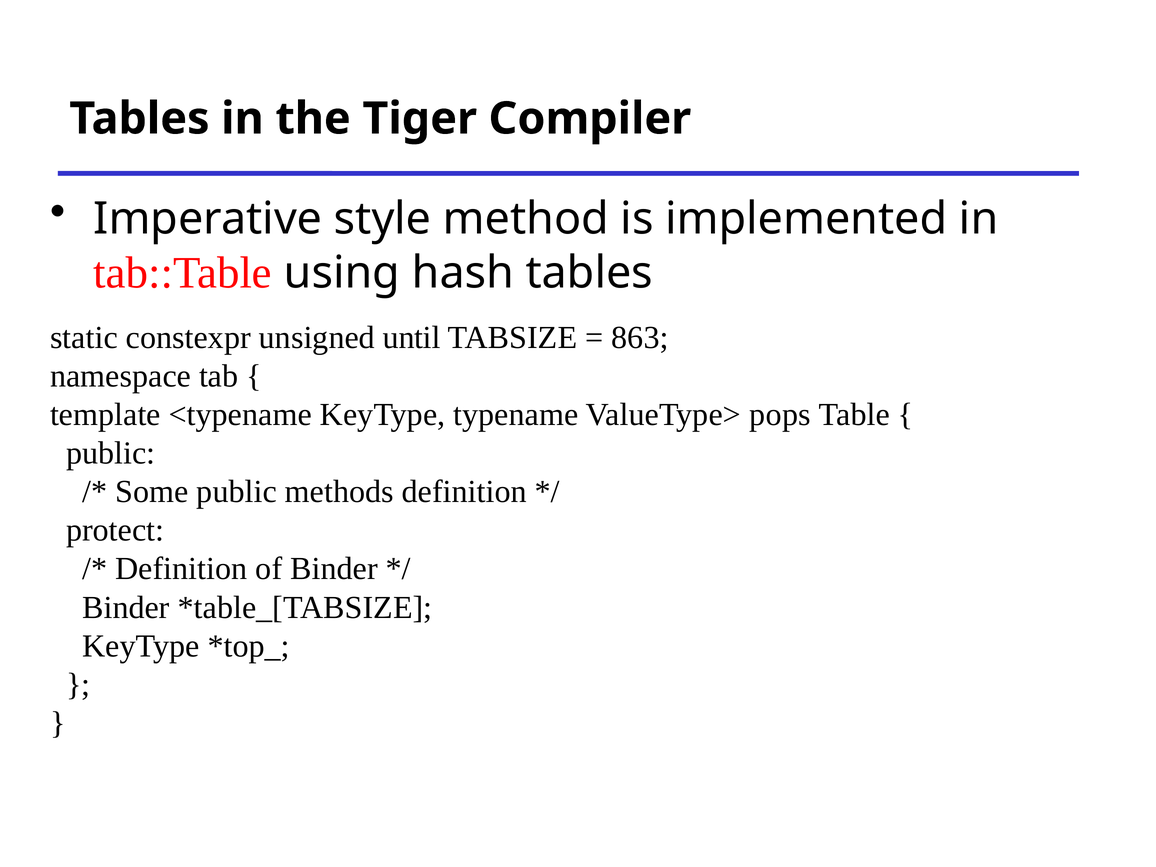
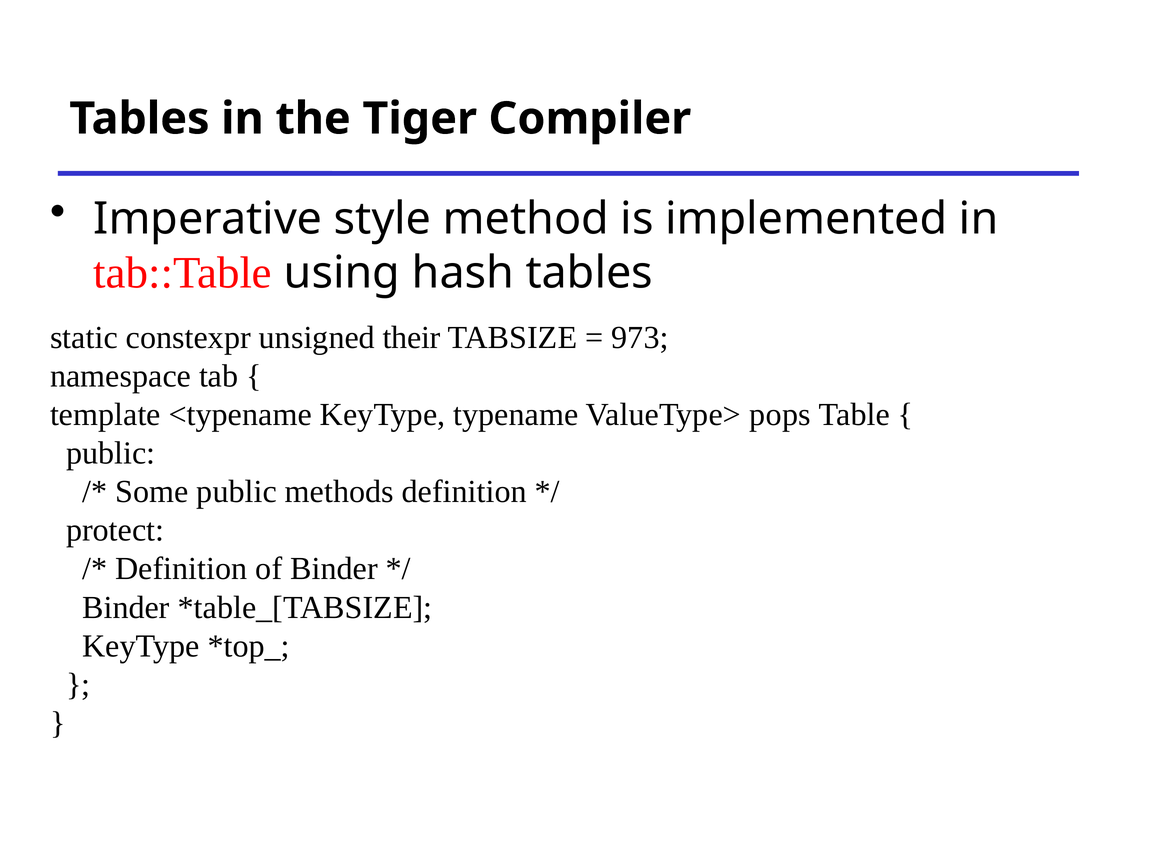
until: until -> their (412, 338)
863: 863 -> 973 (640, 338)
